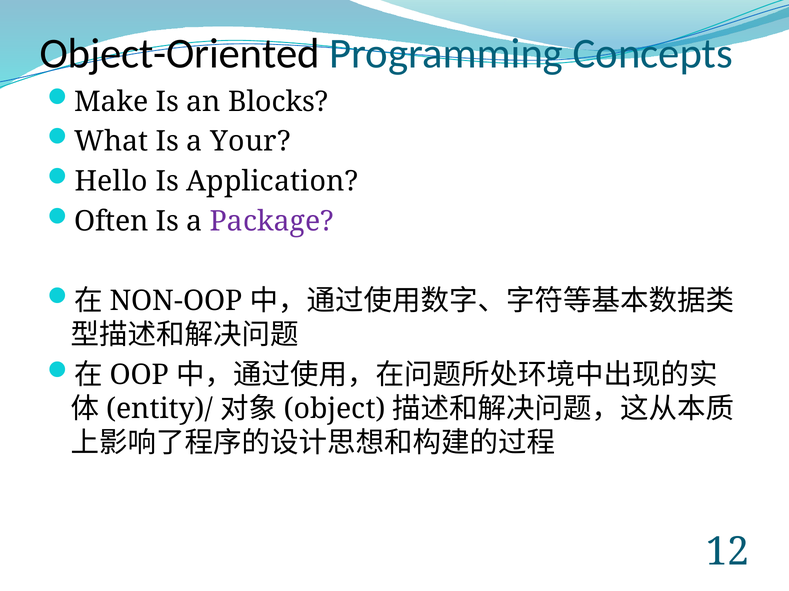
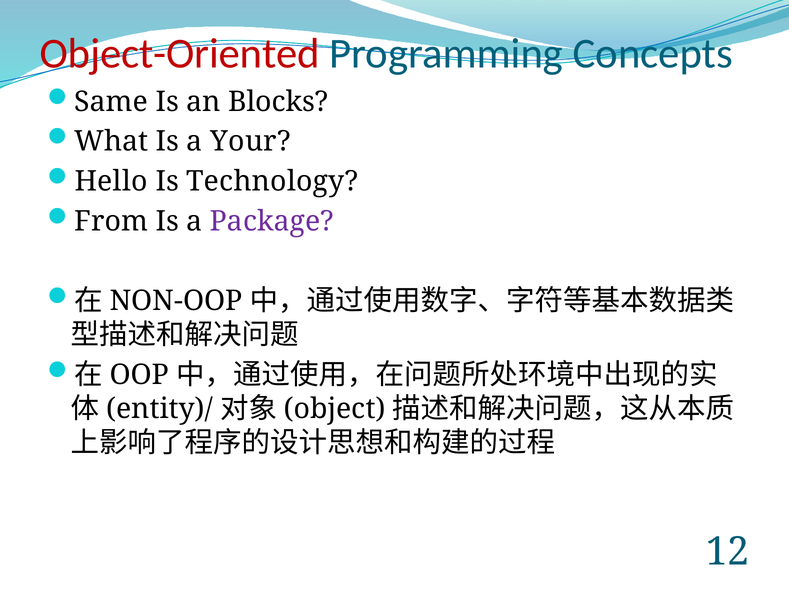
Object-Oriented colour: black -> red (180, 54)
Make: Make -> Same (111, 102)
Application: Application -> Technology (272, 182)
Often: Often -> From (111, 221)
